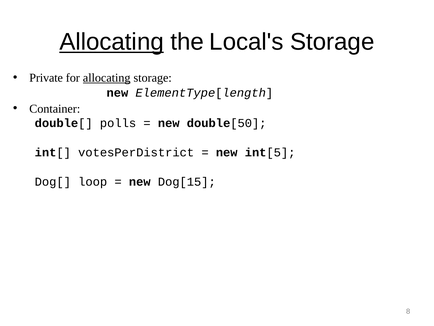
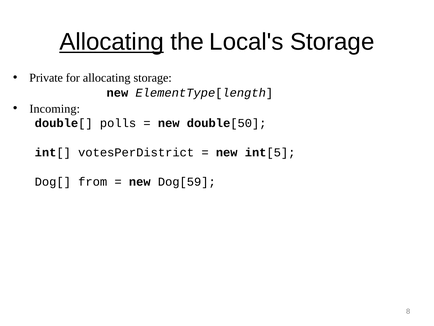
allocating underline: present -> none (107, 78)
Container: Container -> Incoming (55, 109)
loop: loop -> from (93, 181)
Dog[15: Dog[15 -> Dog[59 (187, 181)
